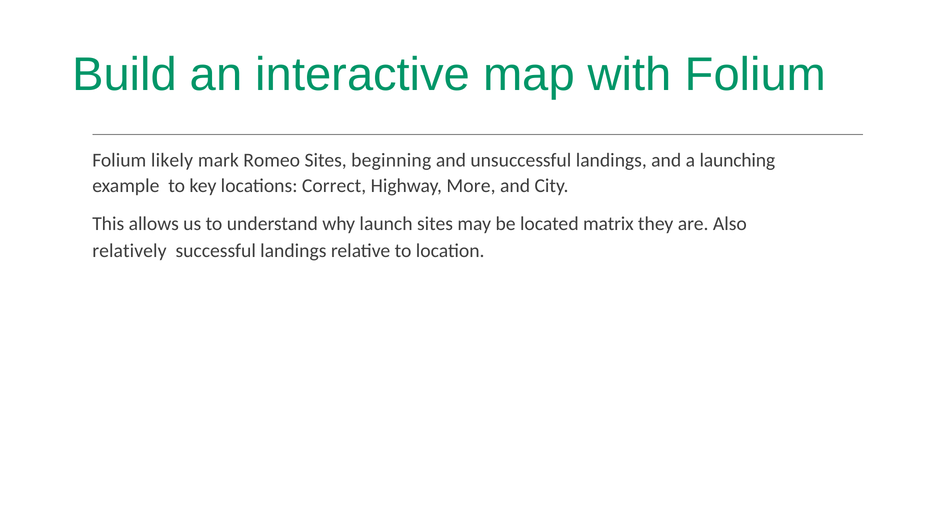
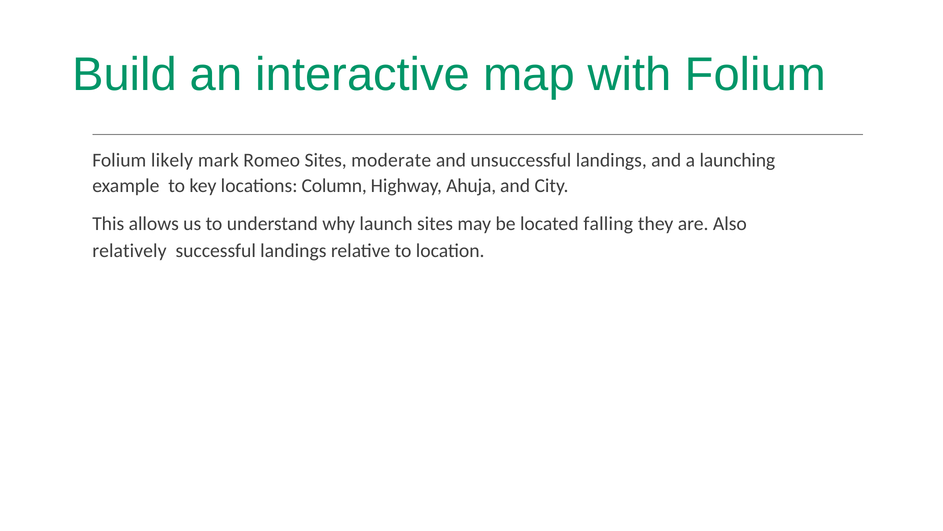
beginning: beginning -> moderate (391, 160)
Correct: Correct -> Column (334, 186)
More: More -> Ahuja (471, 186)
matrix: matrix -> falling (608, 223)
